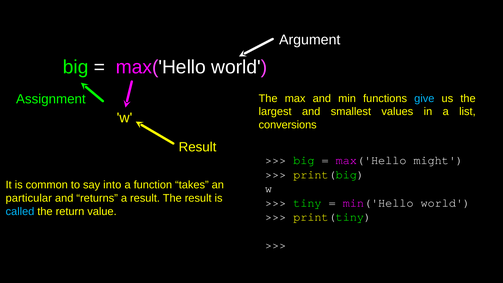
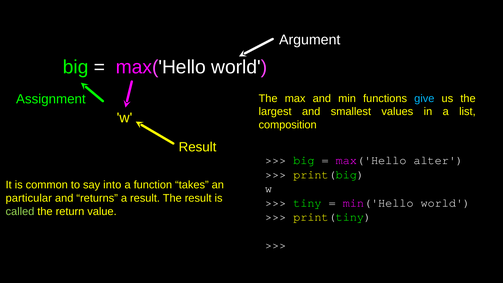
conversions: conversions -> composition (288, 125)
might: might -> alter (438, 160)
called colour: light blue -> light green (20, 211)
